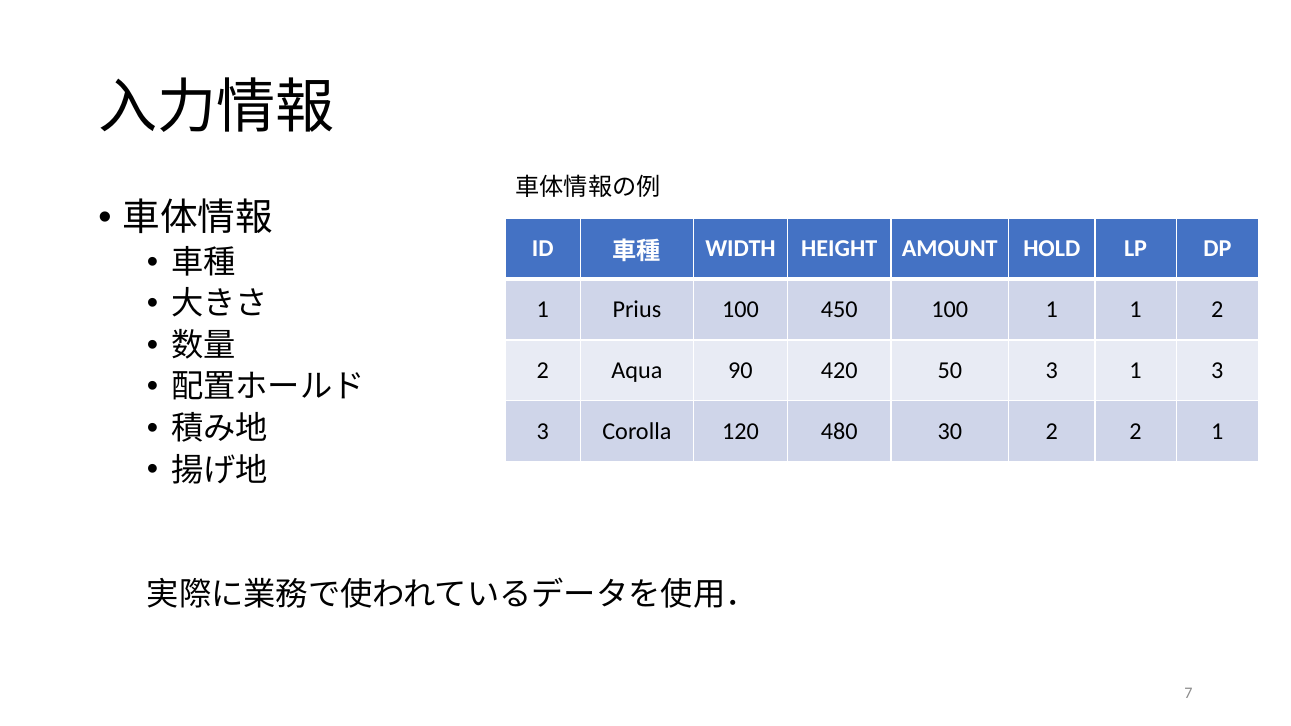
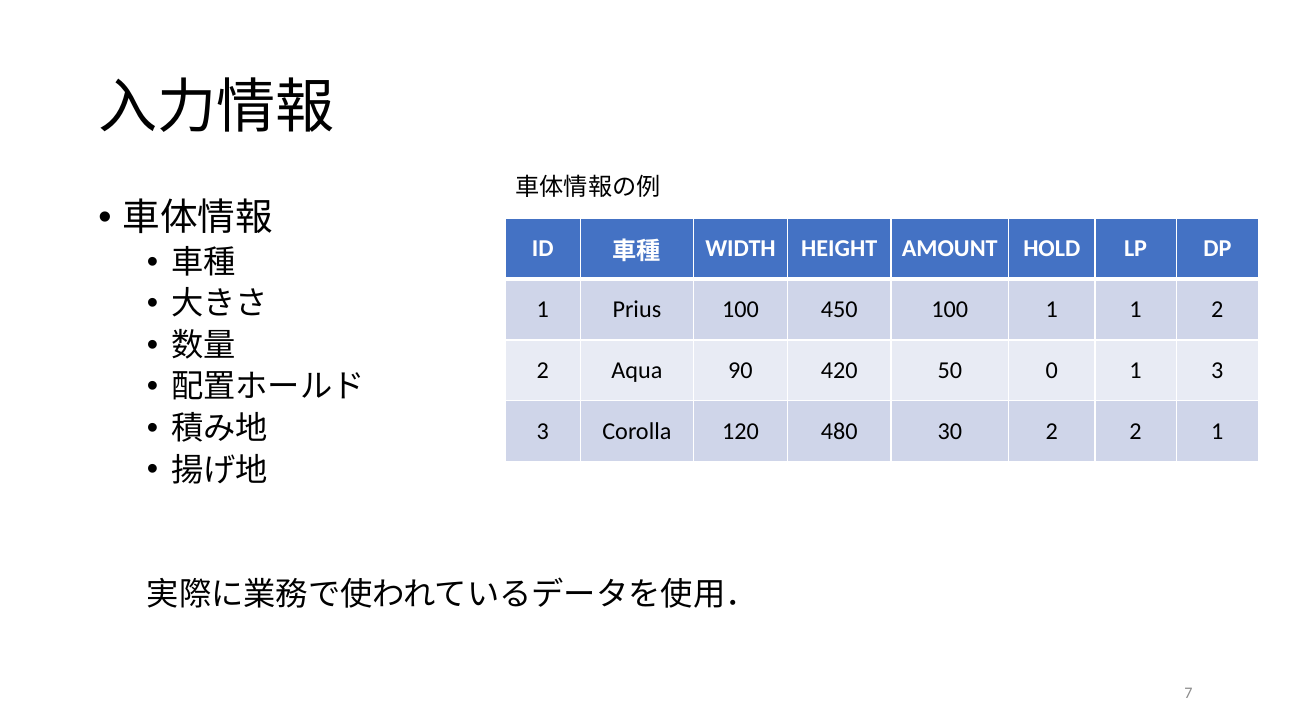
50 3: 3 -> 0 (1052, 371)
